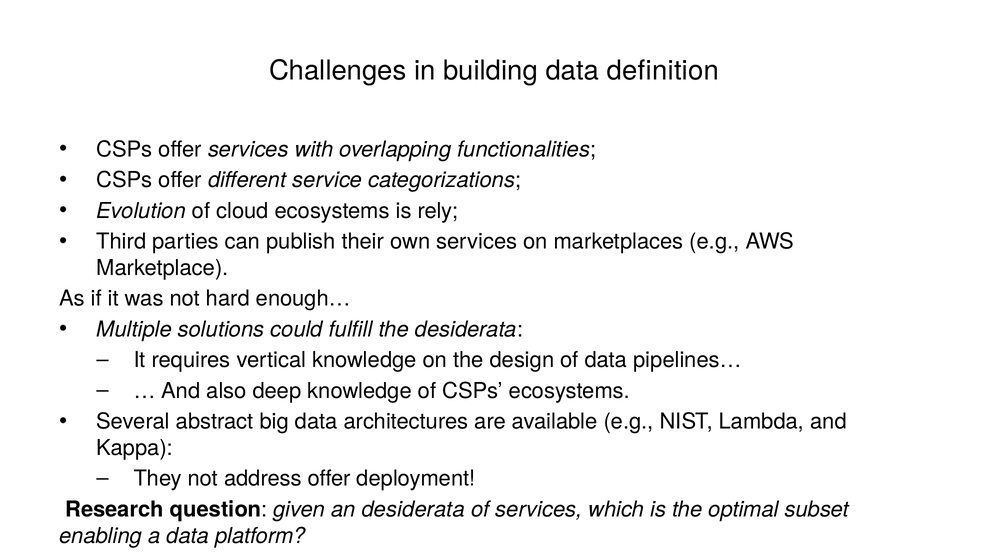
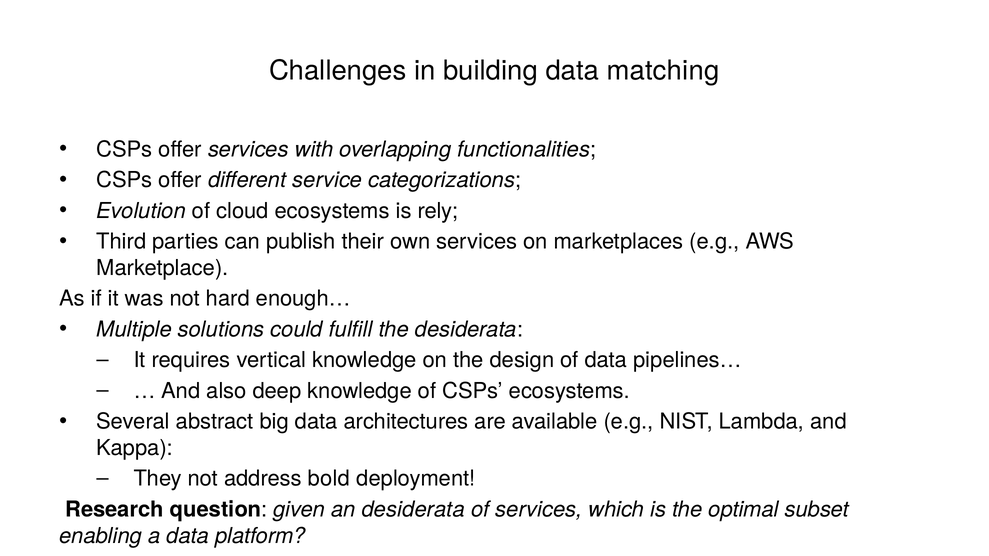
definition: definition -> matching (663, 71)
address offer: offer -> bold (329, 479)
